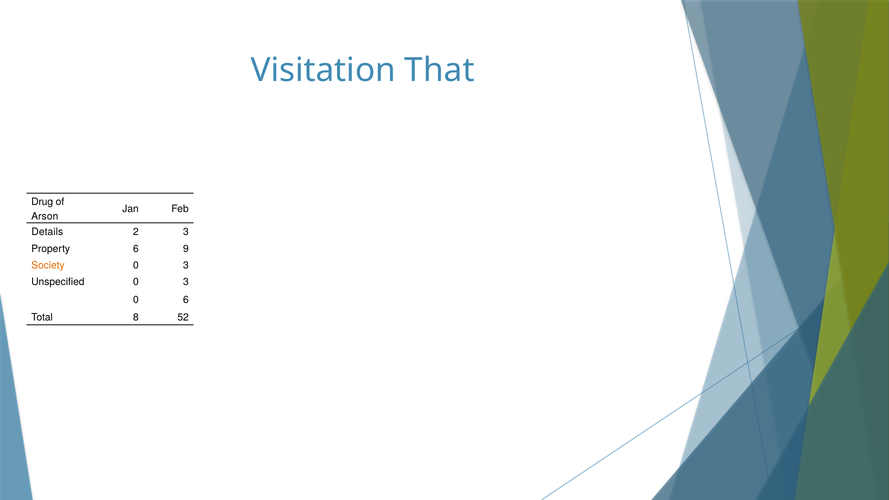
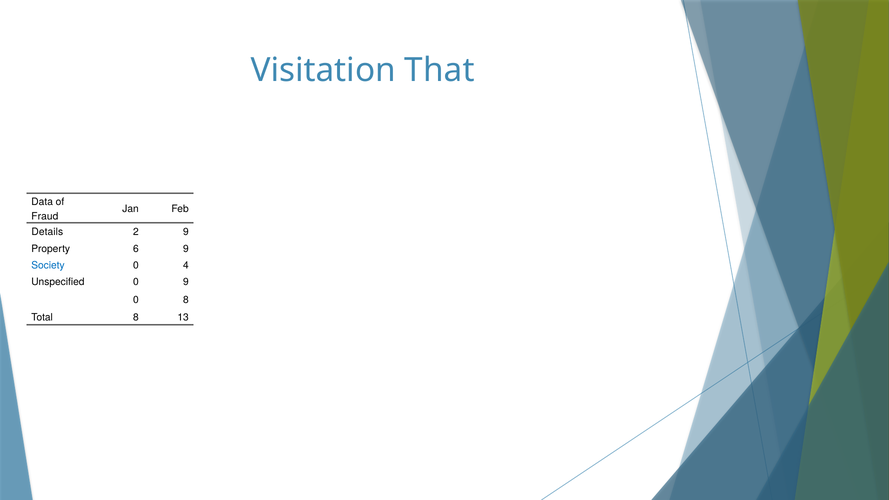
Drug: Drug -> Data (42, 202)
Arson: Arson -> Fraud (45, 216)
2 3: 3 -> 9 (186, 232)
Society colour: orange -> blue (48, 265)
3: 3 -> 4 (186, 265)
Unspecified 0 3: 3 -> 9 (186, 282)
0 6: 6 -> 8 (186, 300)
52: 52 -> 13 (183, 318)
